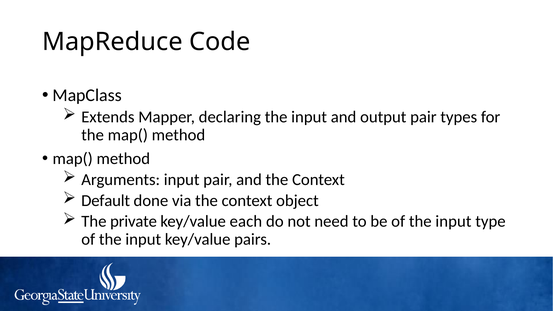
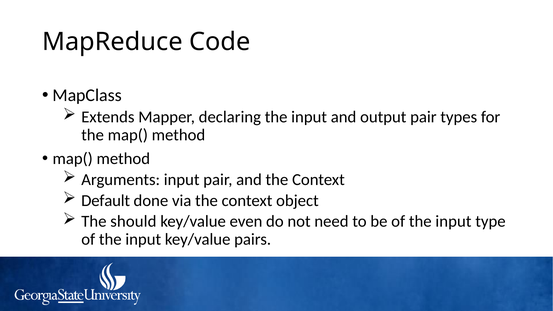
private: private -> should (133, 221)
each: each -> even (246, 221)
